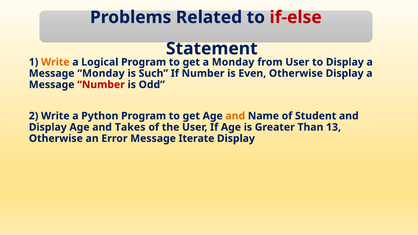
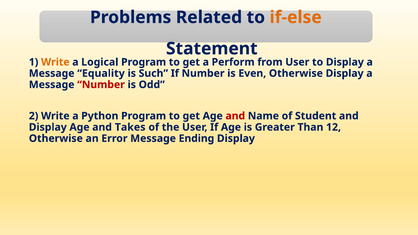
if-else colour: red -> orange (296, 17)
a Monday: Monday -> Perform (233, 62)
Message Monday: Monday -> Equality (101, 73)
and colour: orange -> red (235, 116)
13: 13 -> 12 (334, 127)
Iterate: Iterate -> Ending (196, 139)
